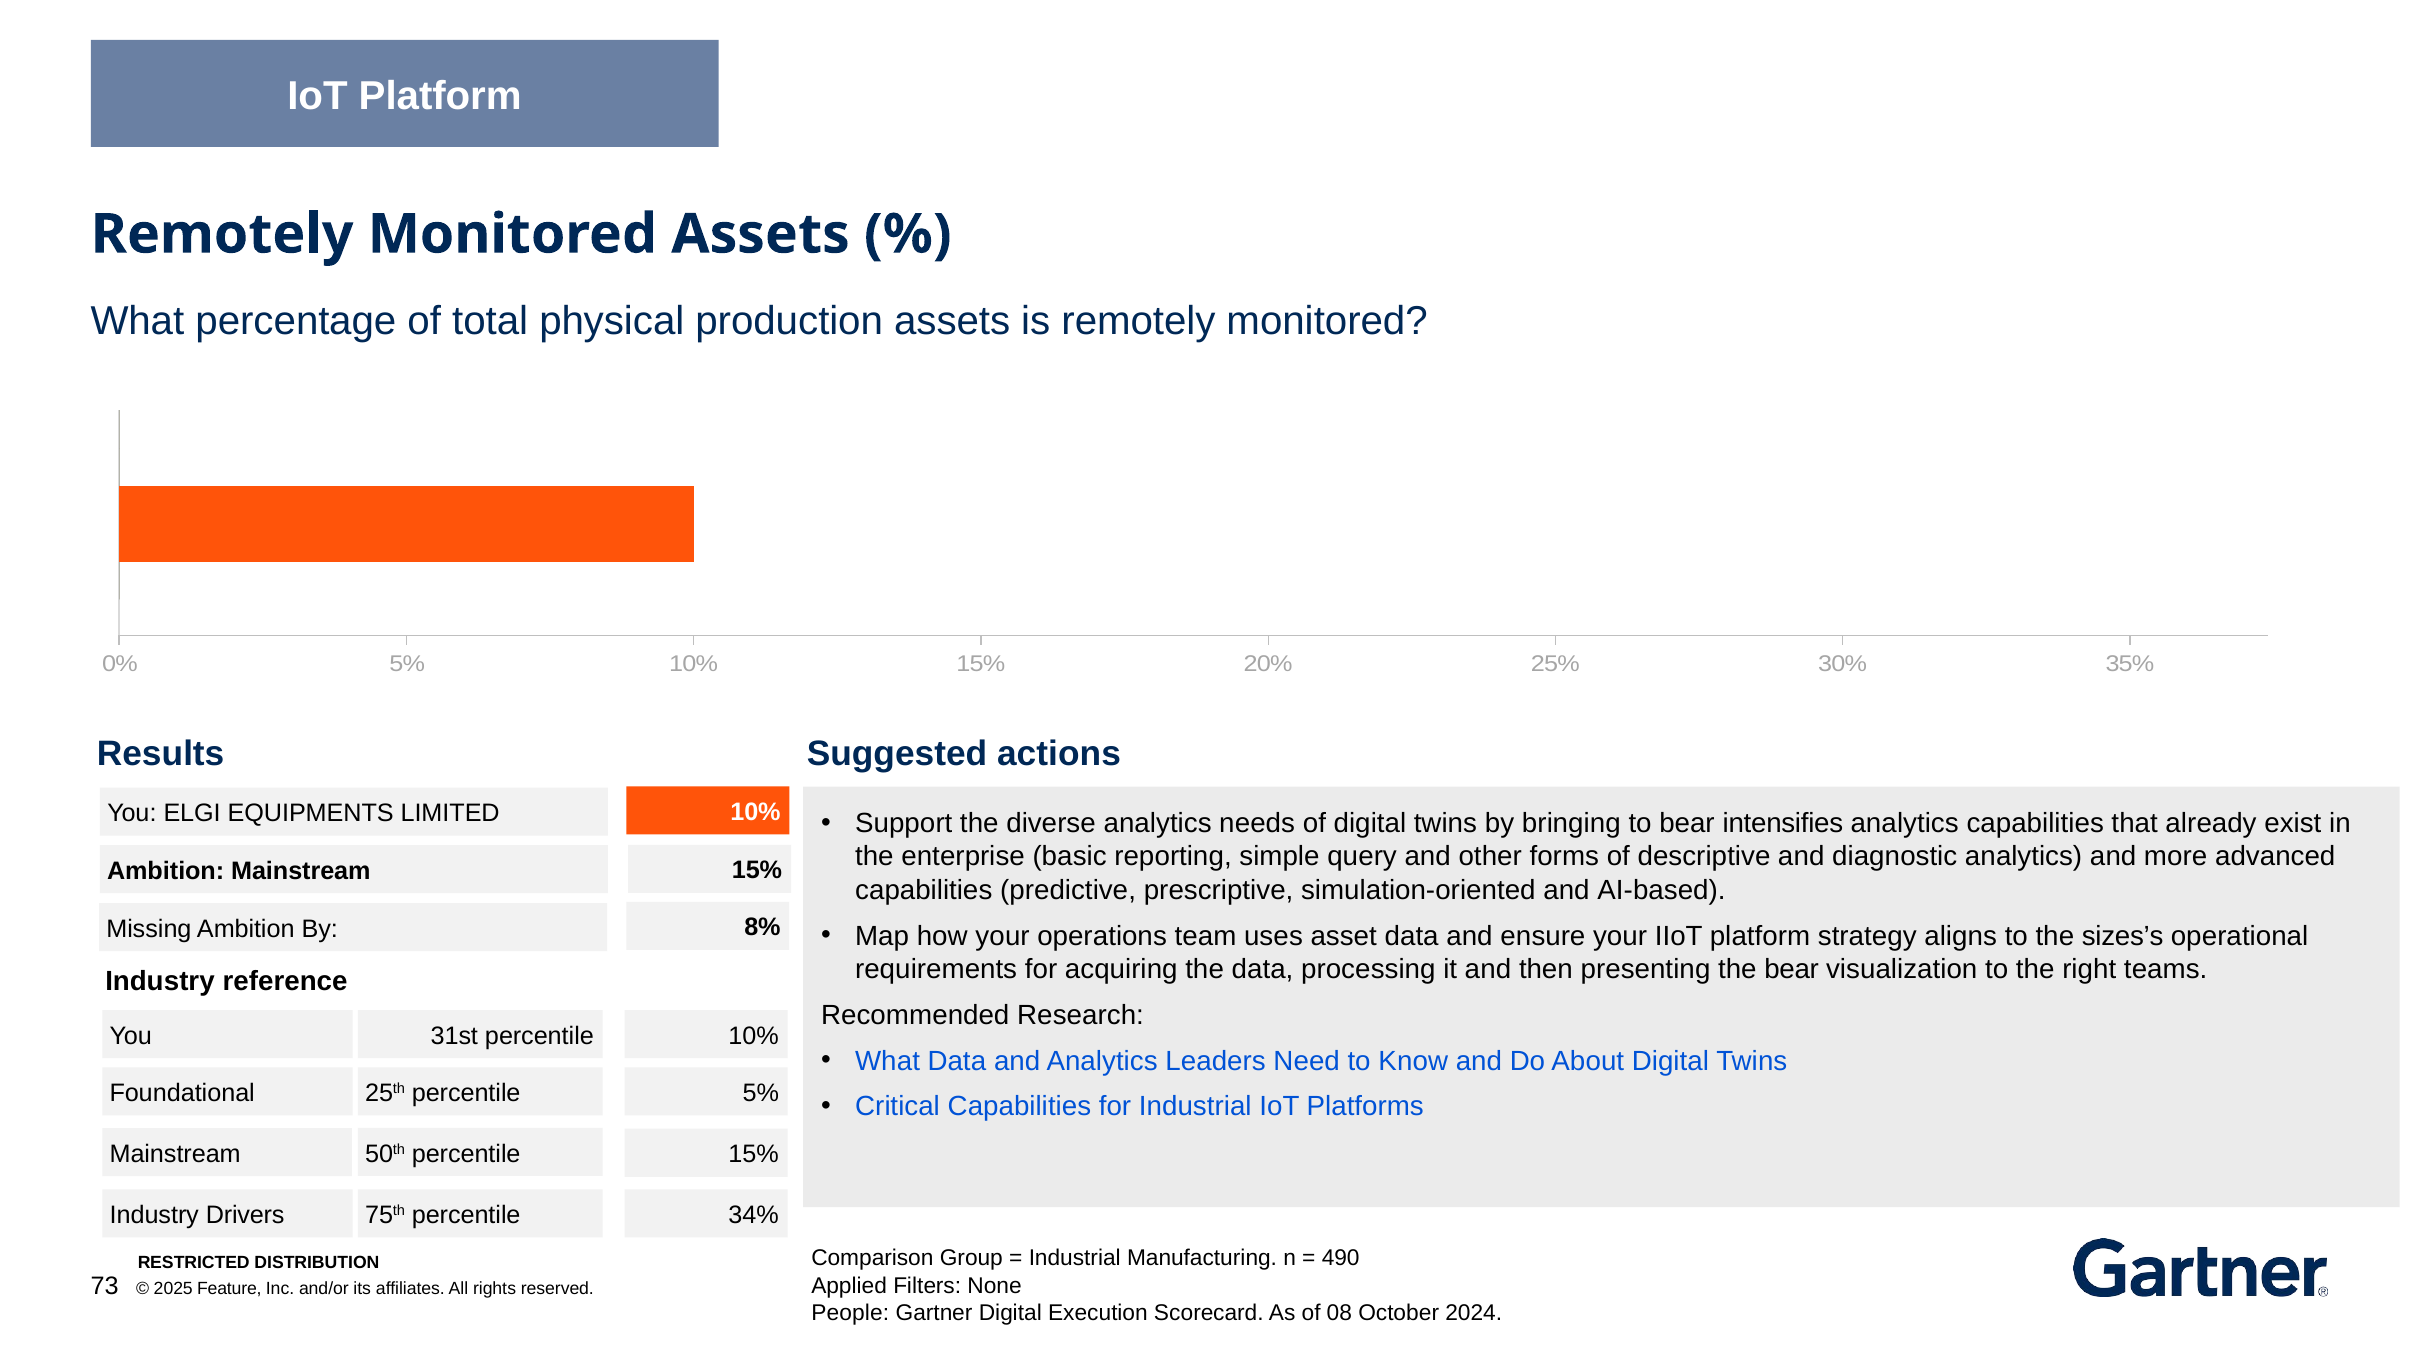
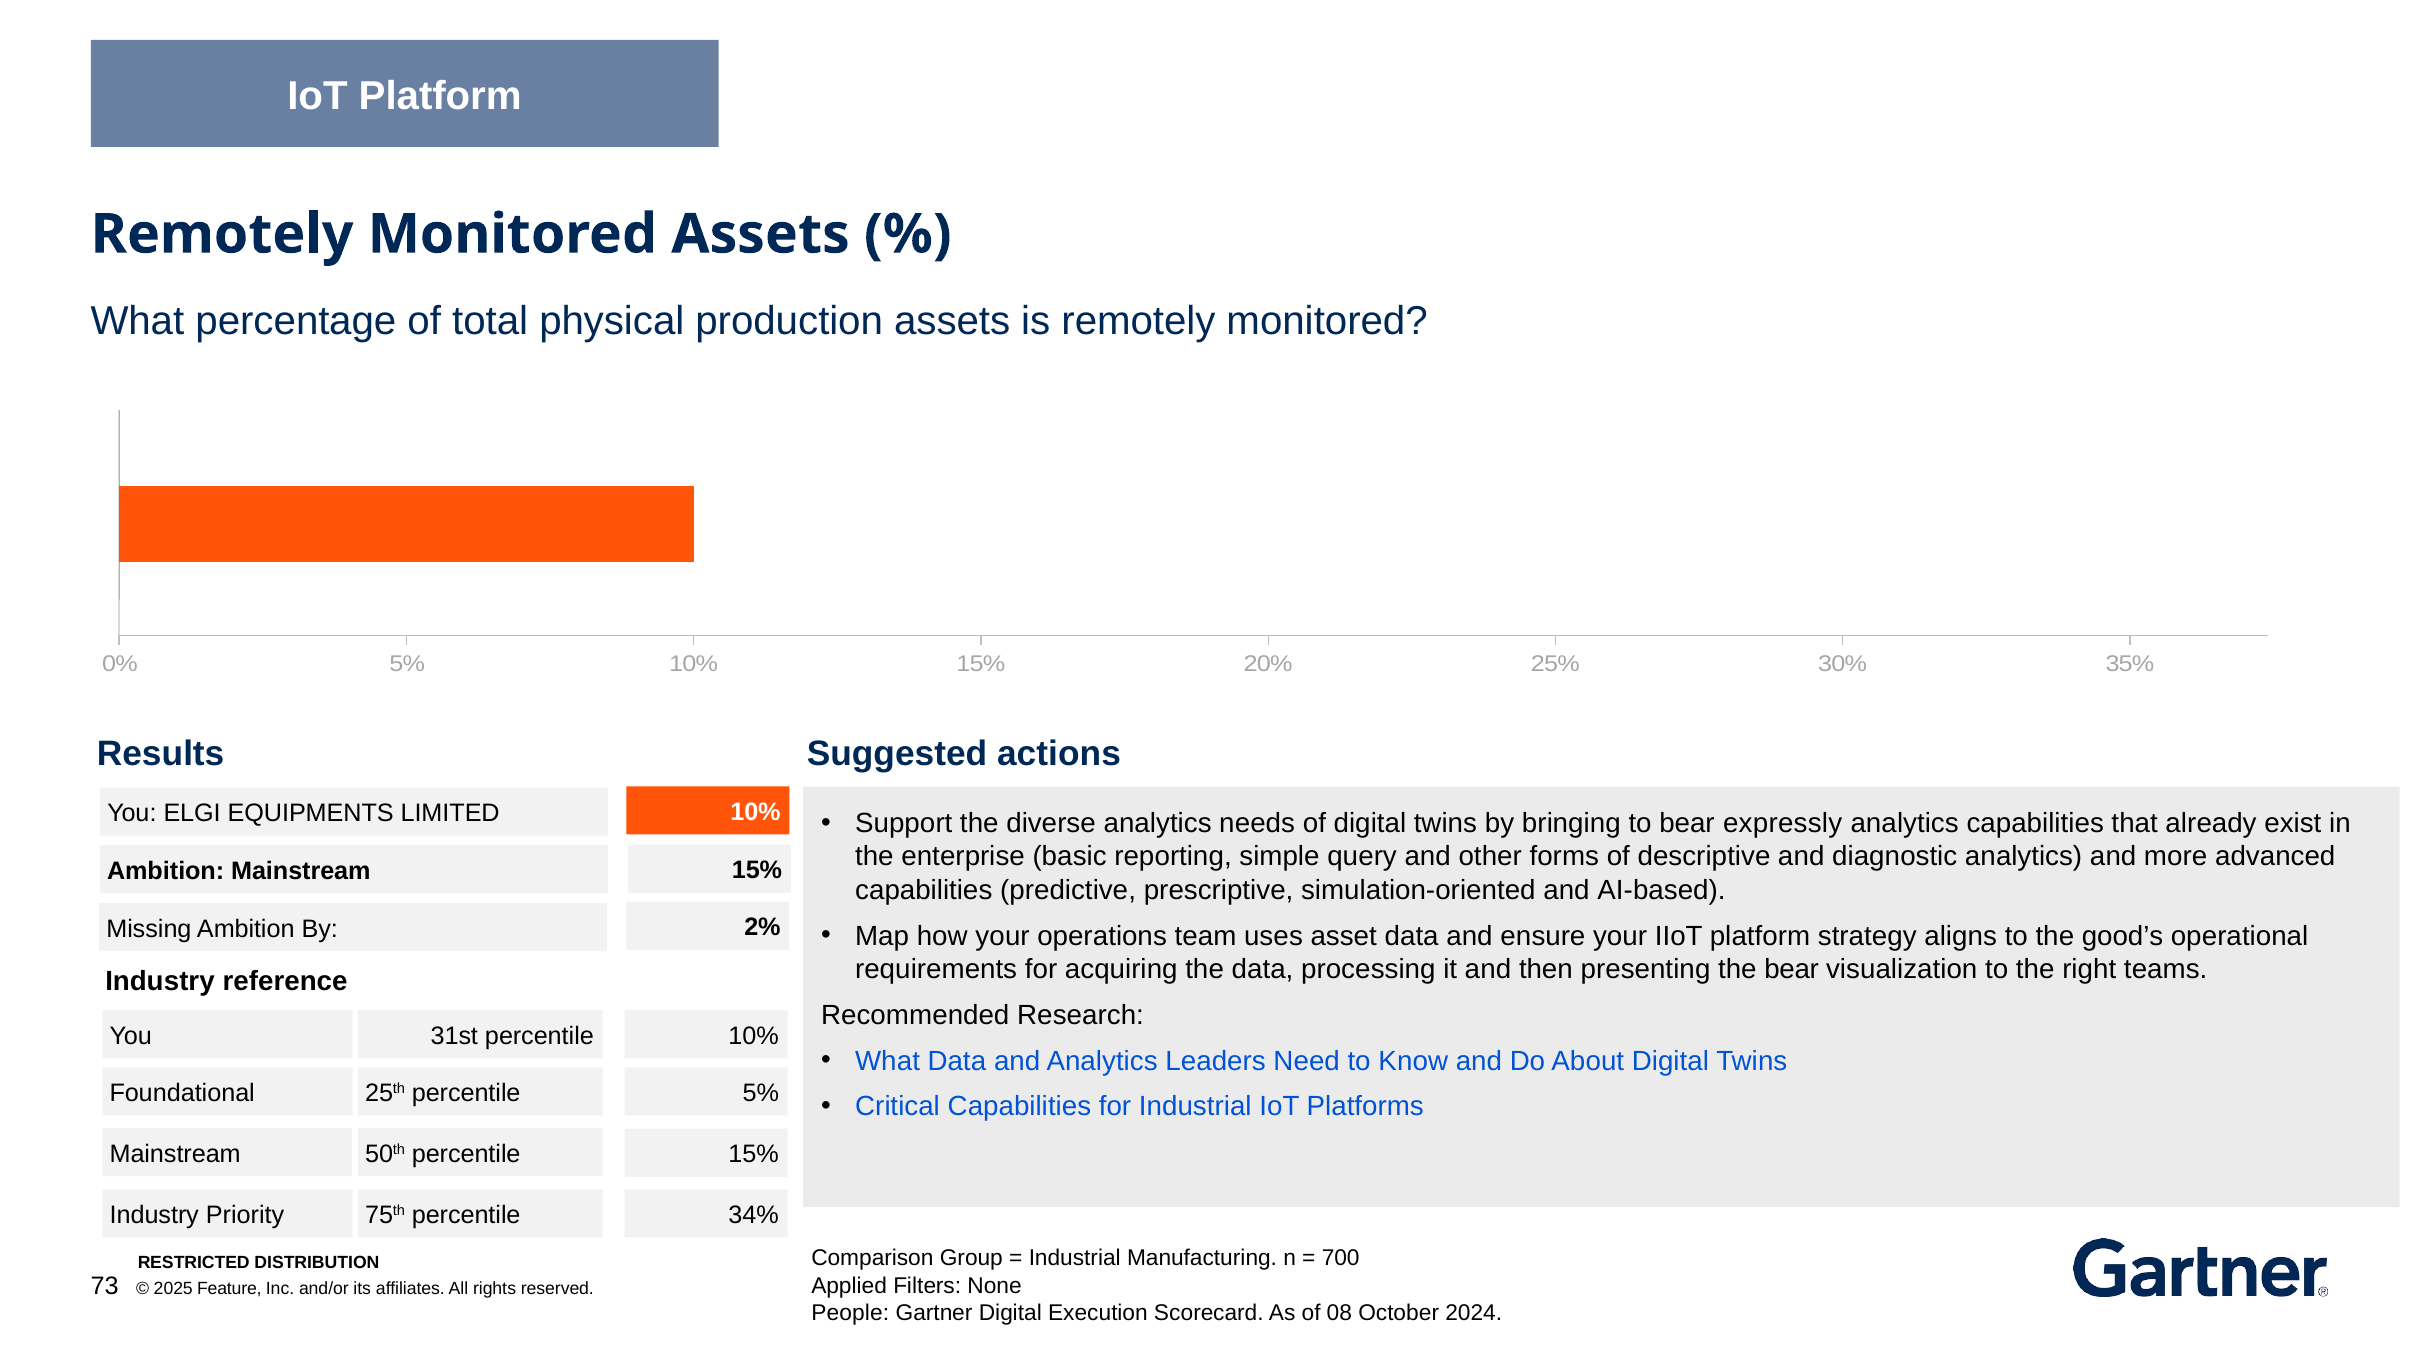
intensifies: intensifies -> expressly (1783, 823)
8%: 8% -> 2% (762, 927)
sizes’s: sizes’s -> good’s (2123, 936)
Drivers: Drivers -> Priority (245, 1215)
490: 490 -> 700 (1341, 1258)
